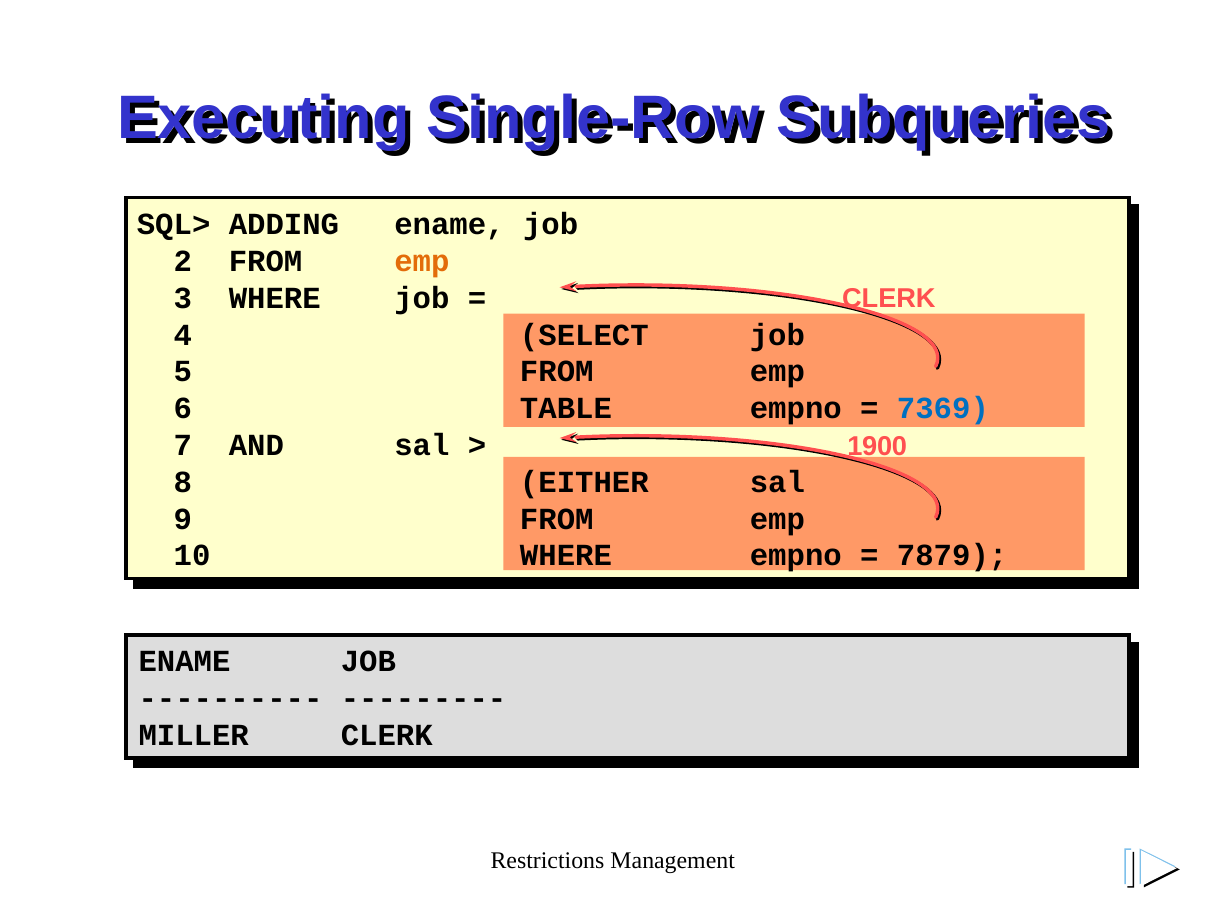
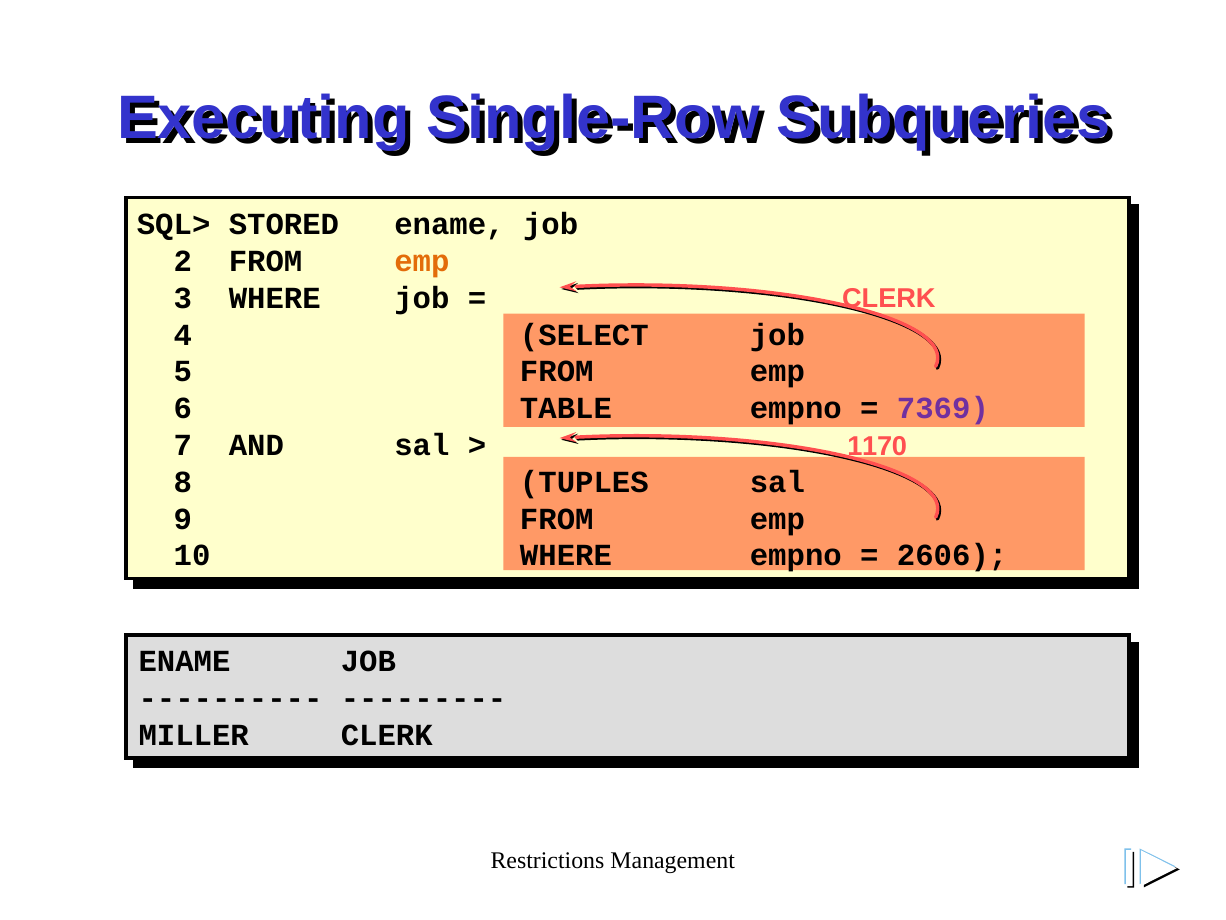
ADDING: ADDING -> STORED (284, 224)
7369 colour: blue -> purple (943, 408)
1900: 1900 -> 1170 (877, 446)
EITHER: EITHER -> TUPLES (584, 482)
7879: 7879 -> 2606 (952, 555)
